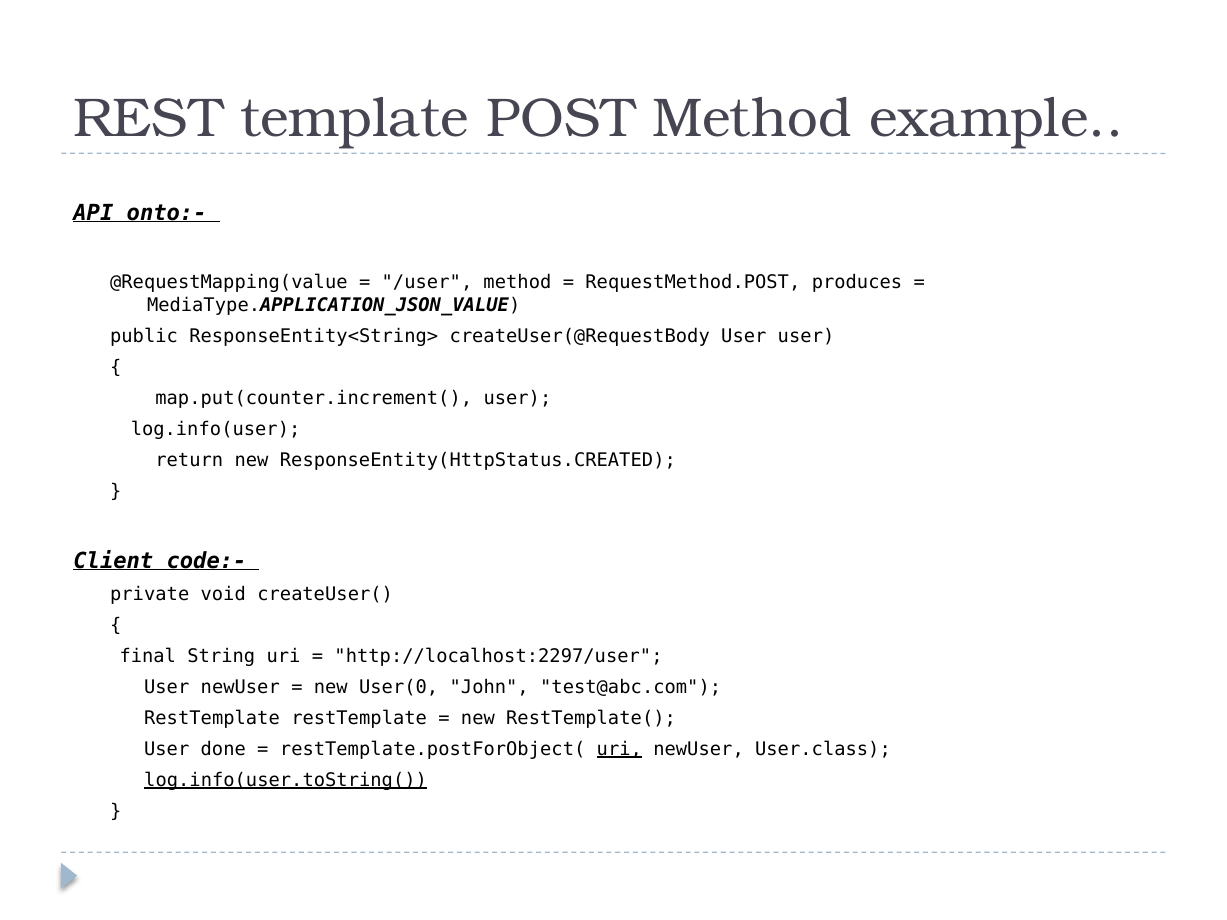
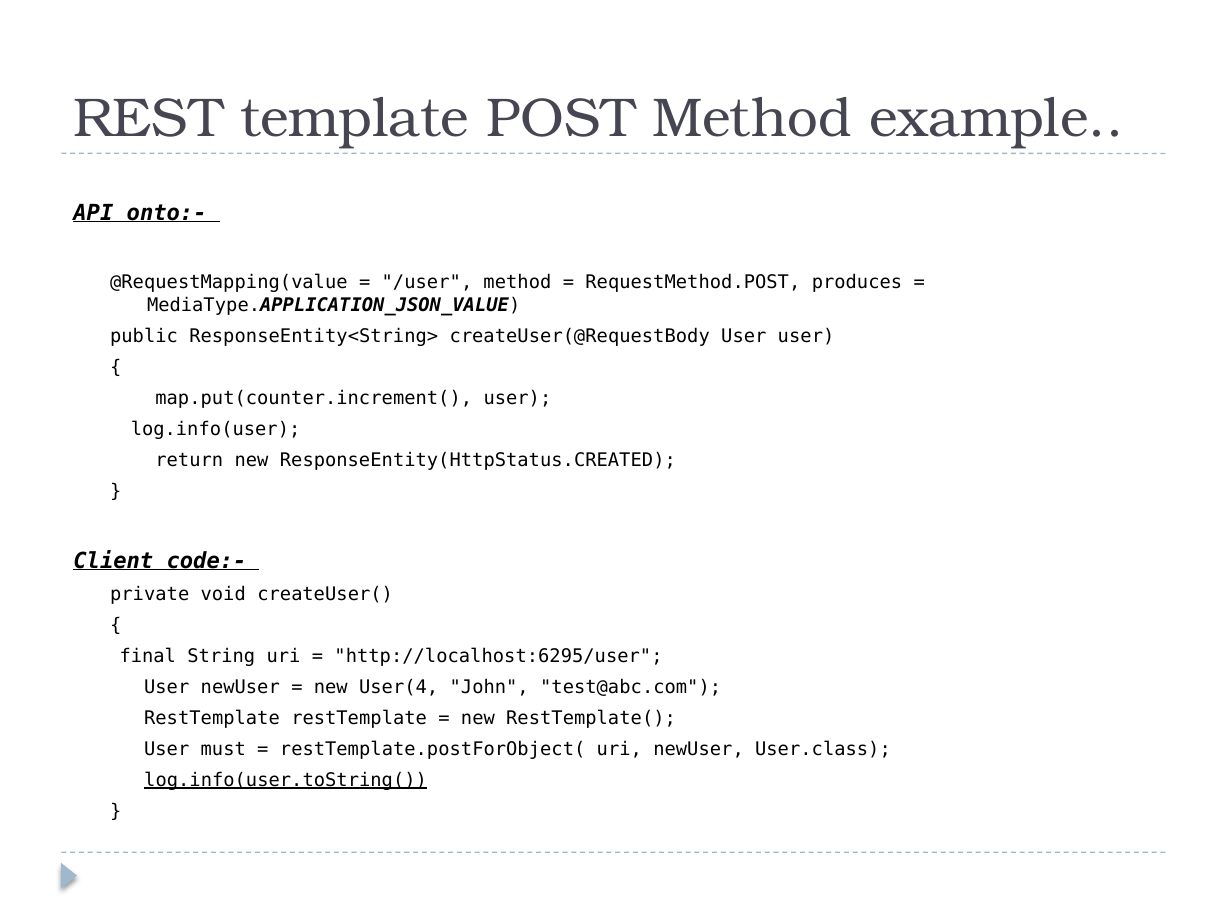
http://localhost:2297/user: http://localhost:2297/user -> http://localhost:6295/user (499, 656)
User(0: User(0 -> User(4 (399, 687)
done: done -> must (223, 749)
uri underline: present -> none (619, 749)
